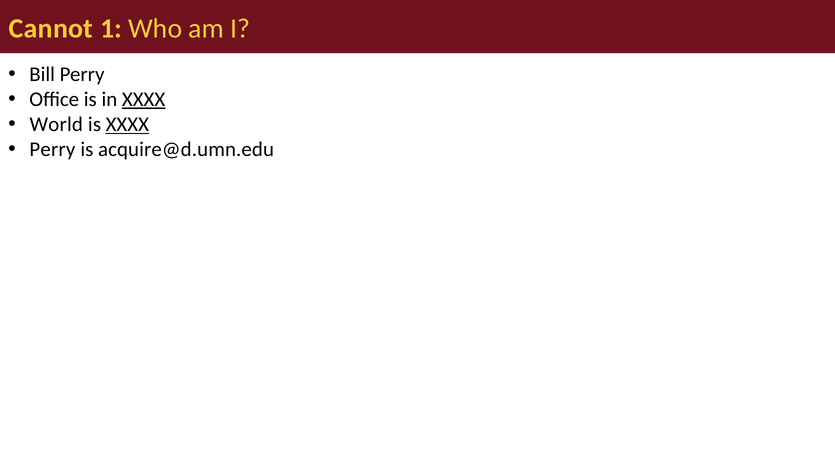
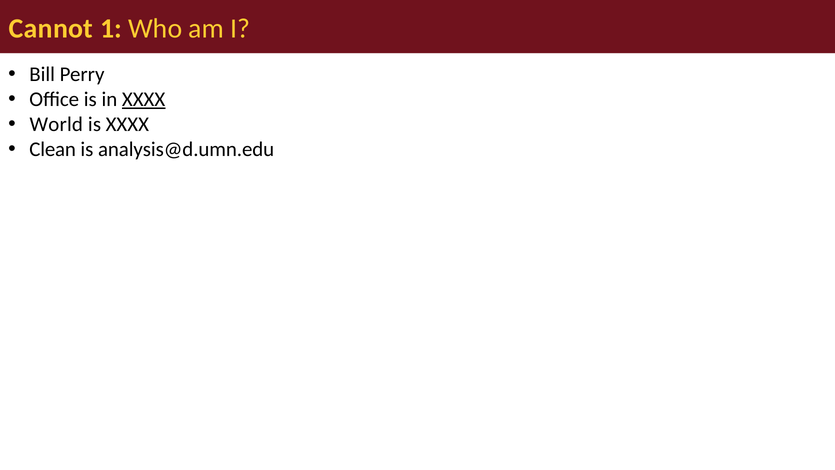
XXXX underline: present -> none (127, 124)
Perry: Perry -> Clean (53, 149)
acquire@d.umn.edu: acquire@d.umn.edu -> analysis@d.umn.edu (186, 149)
